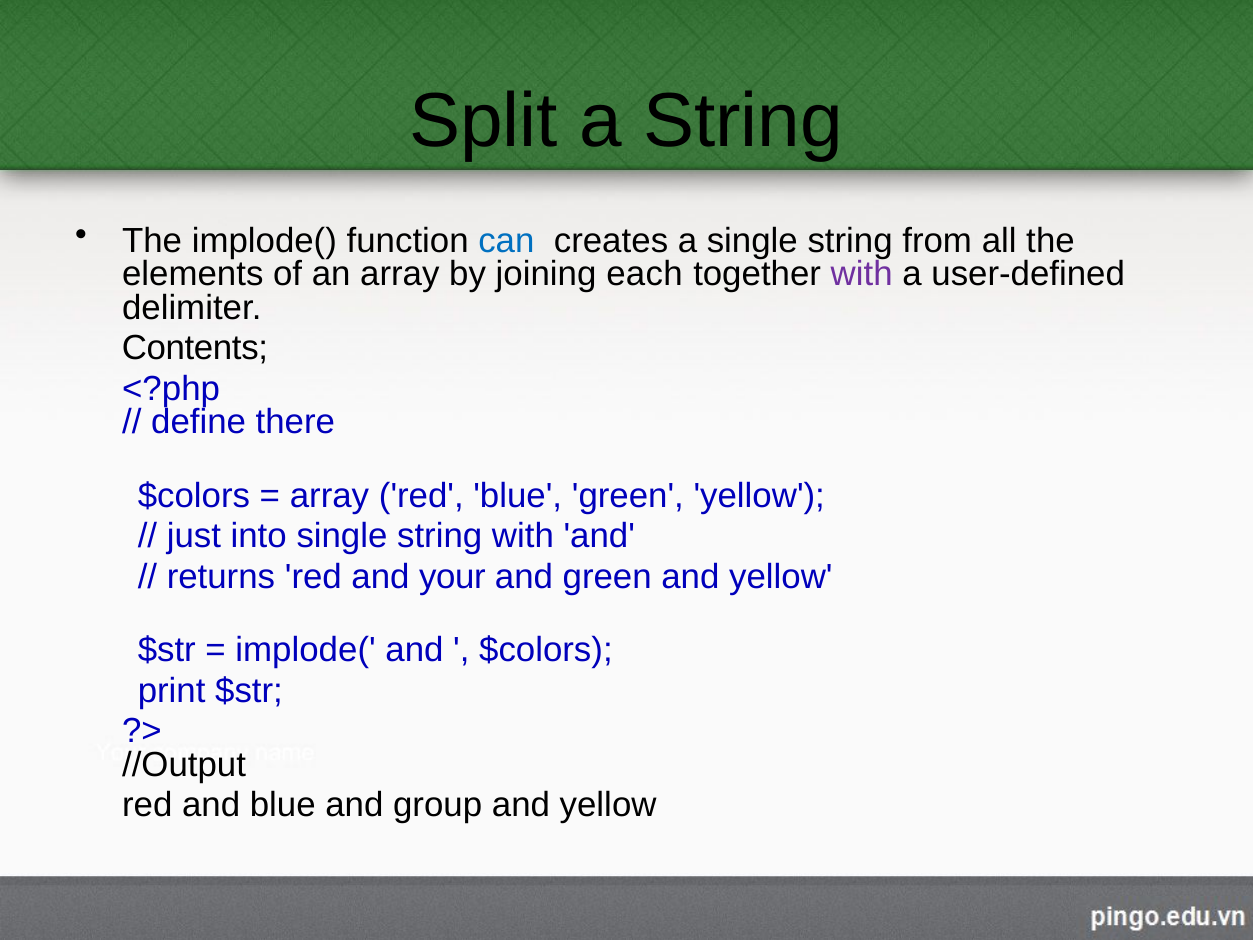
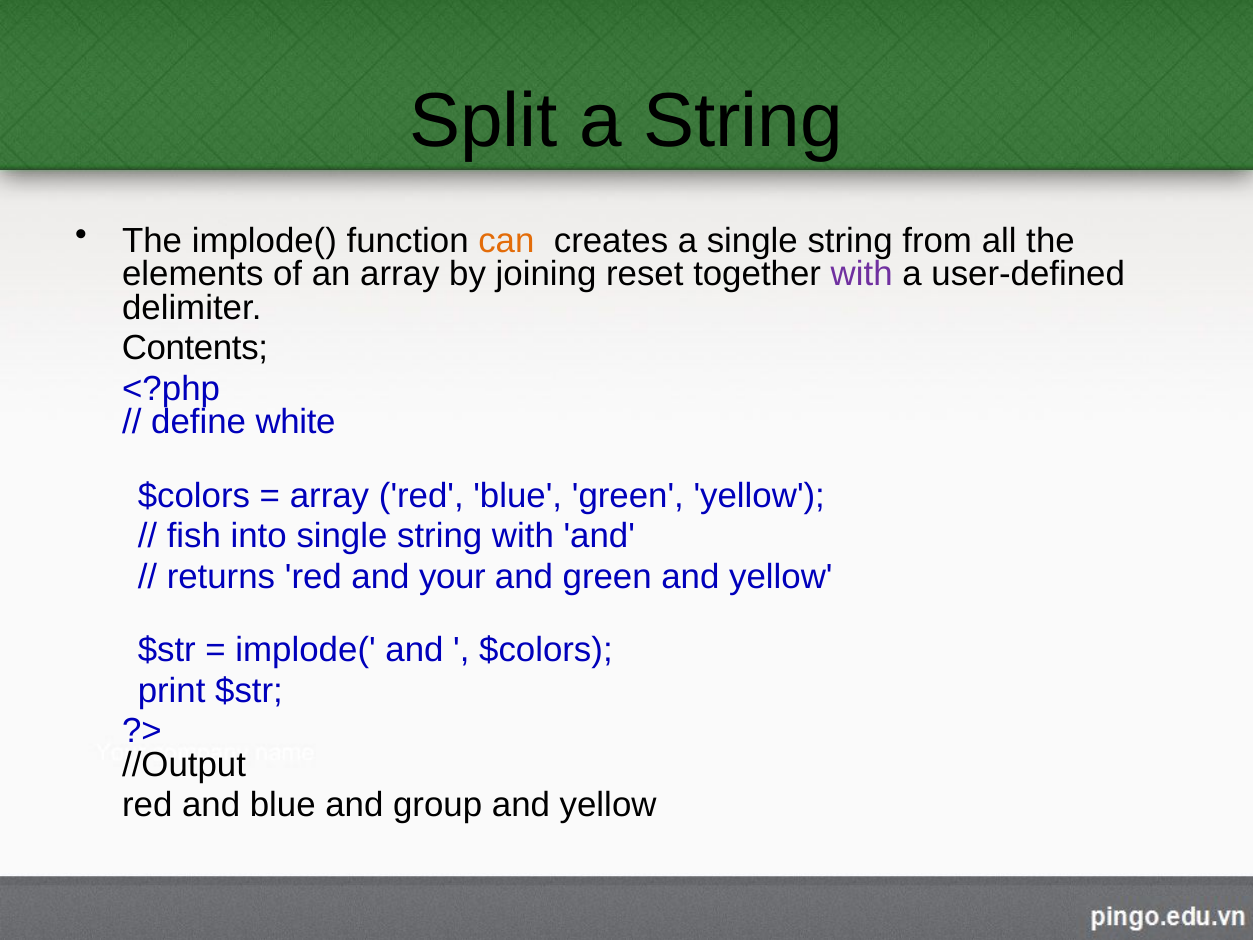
can colour: blue -> orange (506, 241)
each: each -> reset (645, 274)
there: there -> white (296, 422)
just: just -> fish (194, 536)
